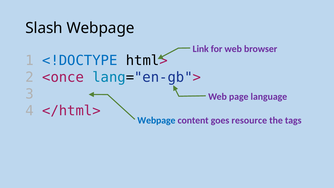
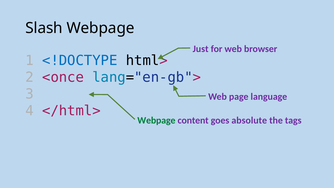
Link: Link -> Just (201, 49)
Webpage colour: blue -> green (156, 120)
resource: resource -> absolute (249, 120)
